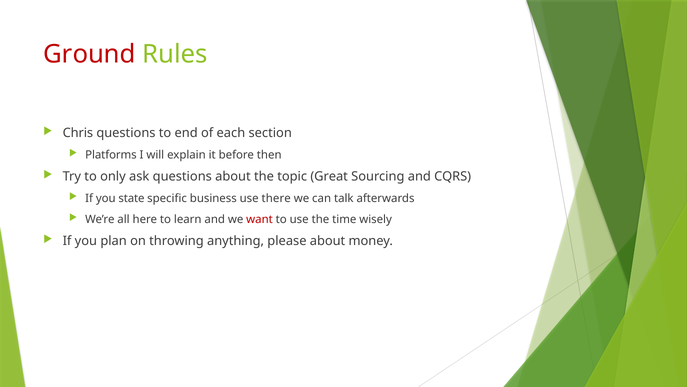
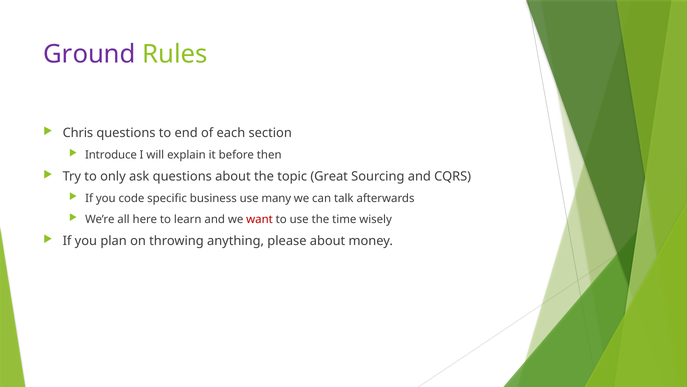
Ground colour: red -> purple (89, 54)
Platforms: Platforms -> Introduce (111, 155)
state: state -> code (131, 198)
there: there -> many (276, 198)
